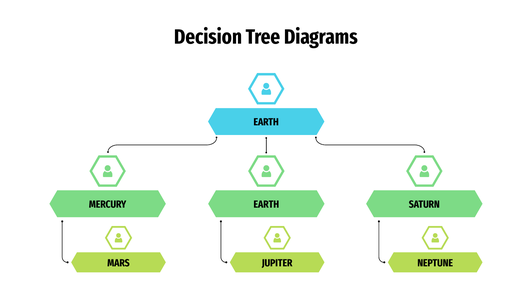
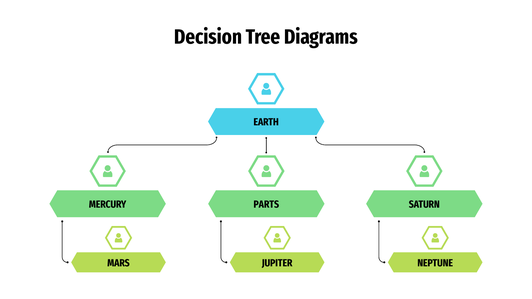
EARTH: EARTH -> PARTS (266, 205)
